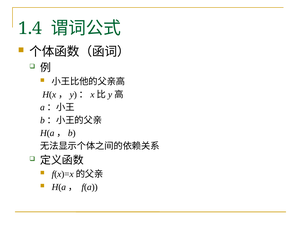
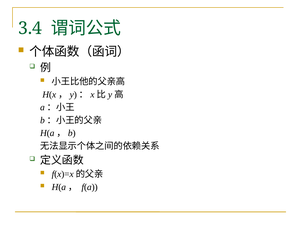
1.4: 1.4 -> 3.4 (30, 28)
